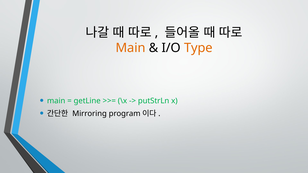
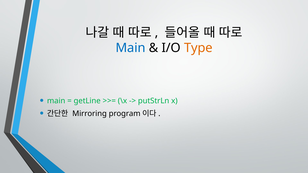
Main colour: orange -> blue (131, 48)
